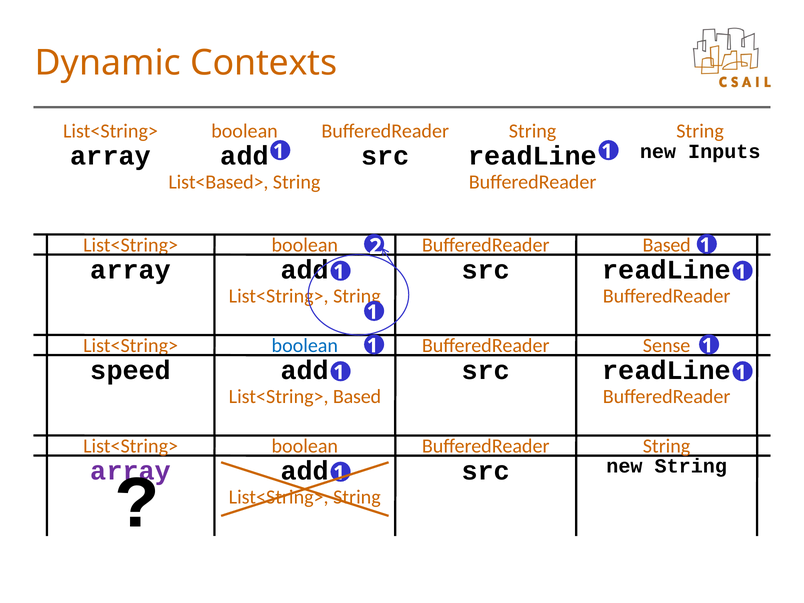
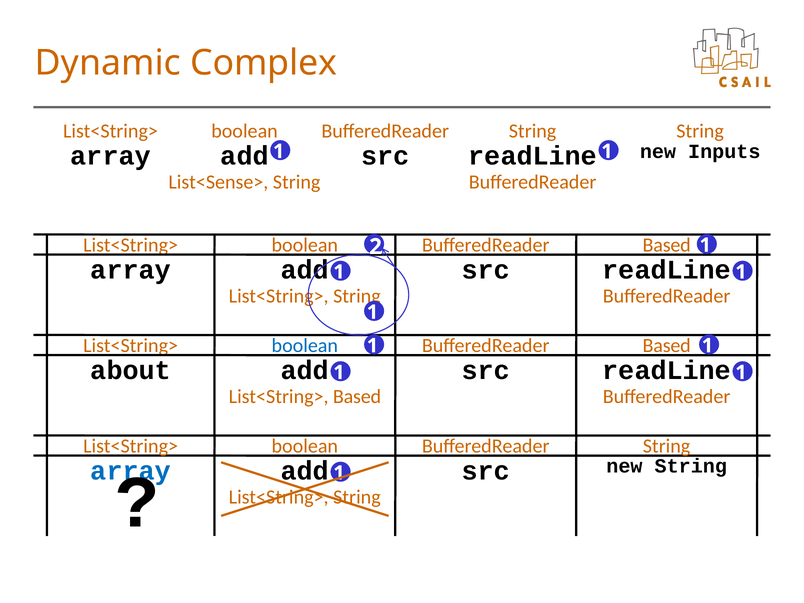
Contexts: Contexts -> Complex (264, 63)
List<Based>: List<Based> -> List<Sense> (218, 182)
Sense: Sense -> Based (667, 346)
speed: speed -> about (131, 370)
array colour: purple -> blue (131, 471)
